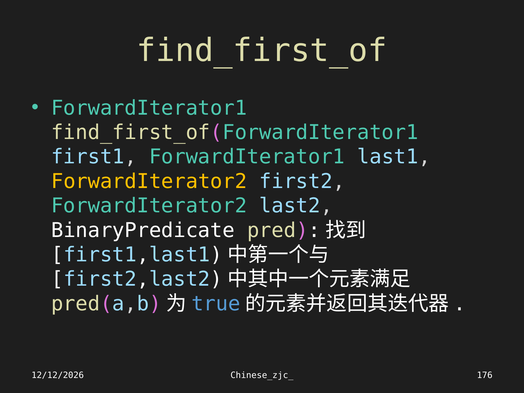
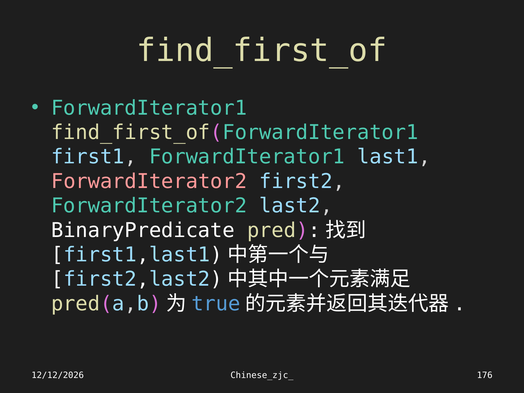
ForwardIterator2 colour: yellow -> pink (149, 181)
